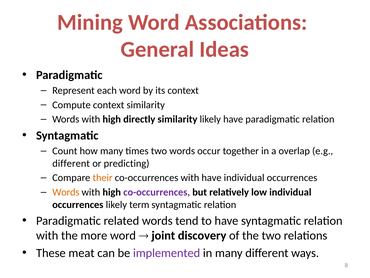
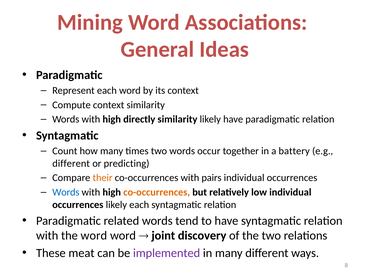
overlap: overlap -> battery (294, 151)
with have: have -> pairs (212, 178)
Words colour: orange -> blue (66, 192)
co-occurrences colour: purple -> orange (157, 192)
likely term: term -> each (139, 204)
the more: more -> word (94, 235)
